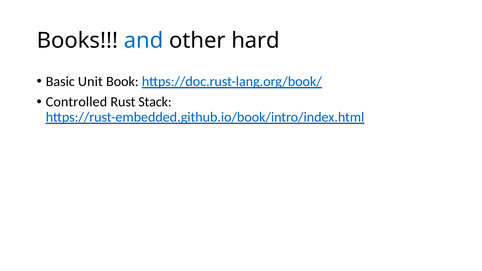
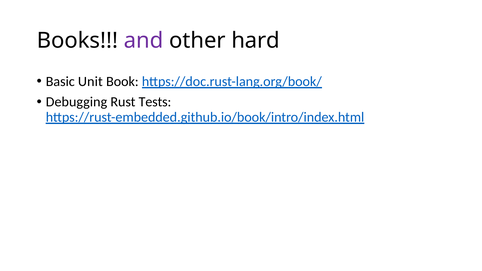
and colour: blue -> purple (144, 40)
Controlled: Controlled -> Debugging (76, 102)
Stack: Stack -> Tests (155, 102)
